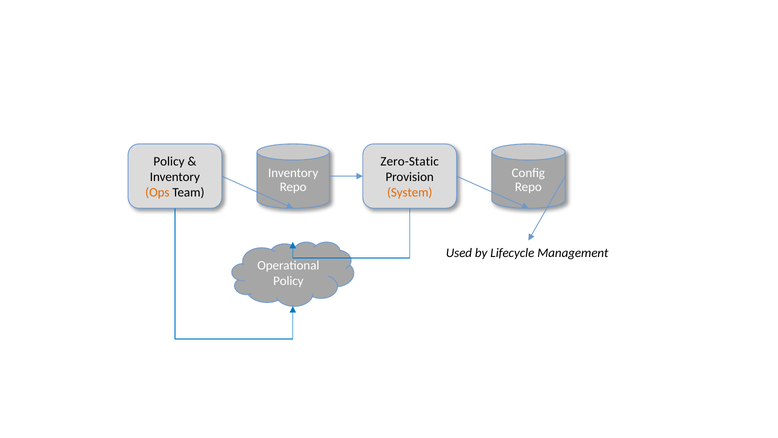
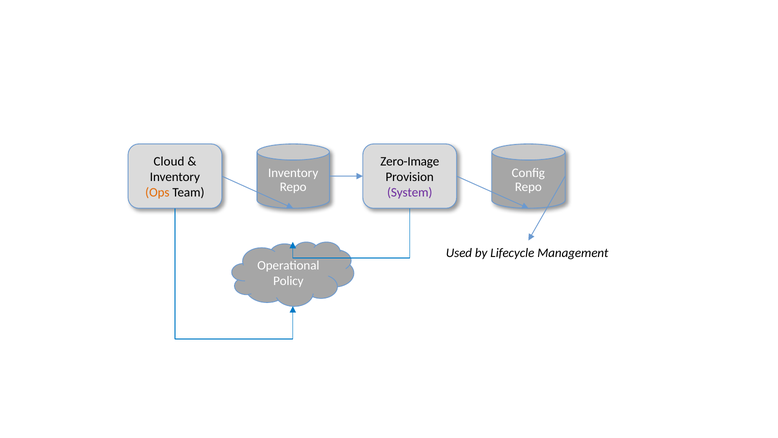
Policy: Policy -> Cloud (169, 161)
Zero-Static: Zero-Static -> Zero-Image (410, 161)
System colour: orange -> purple (410, 192)
